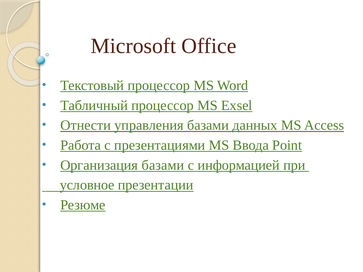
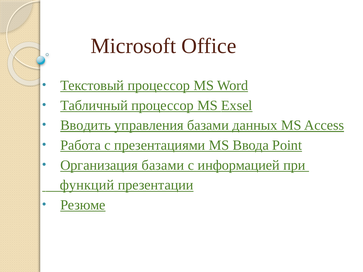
Отнести: Отнести -> Вводить (86, 125)
условное: условное -> функций (87, 185)
